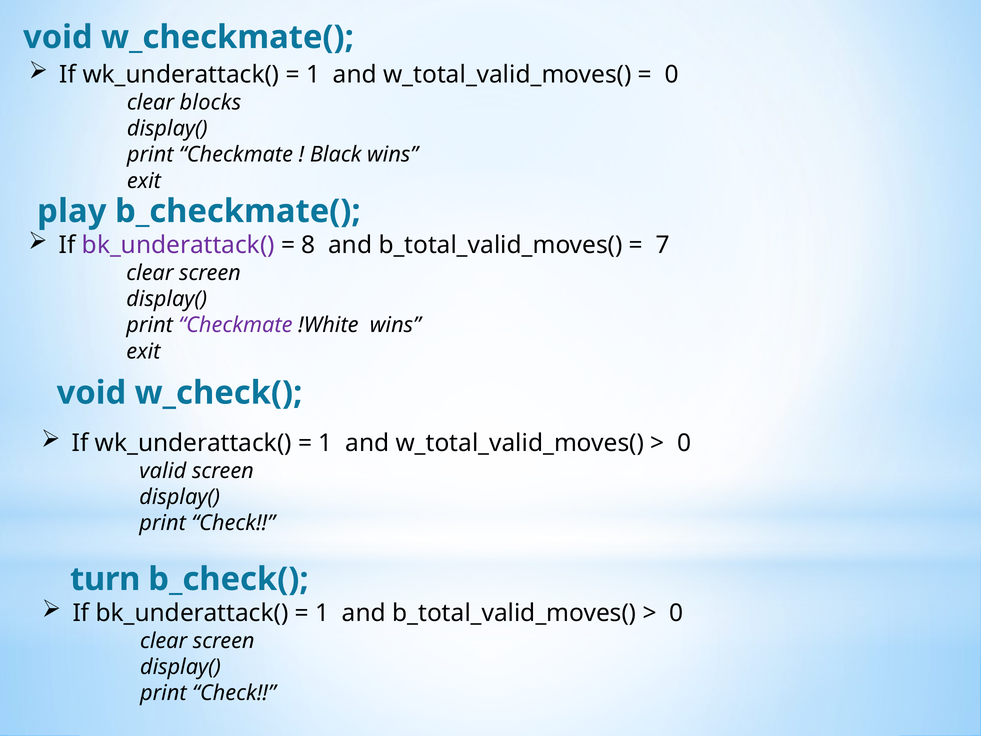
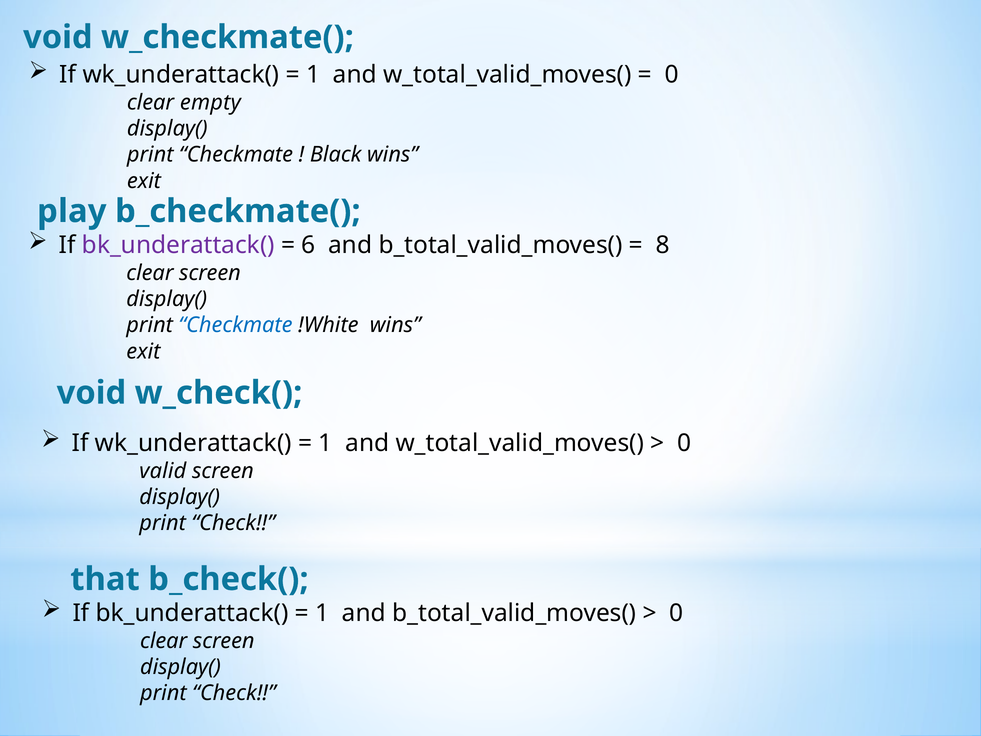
blocks: blocks -> empty (210, 102)
8: 8 -> 6 (308, 245)
7: 7 -> 8 (663, 245)
Checkmate colour: purple -> blue (235, 325)
turn: turn -> that (105, 579)
